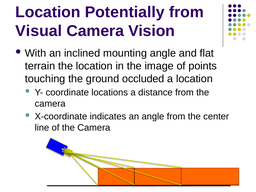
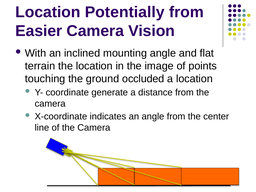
Visual: Visual -> Easier (39, 31)
locations: locations -> generate (110, 93)
